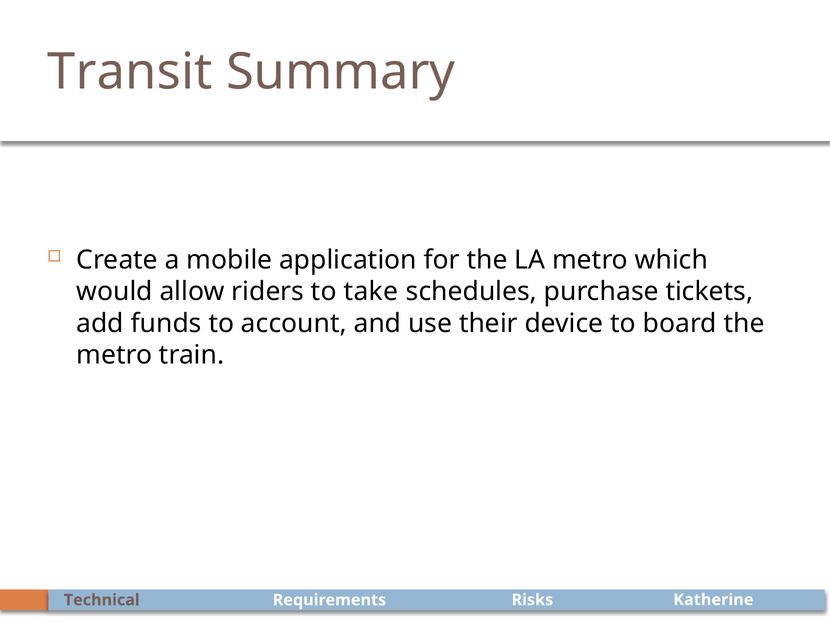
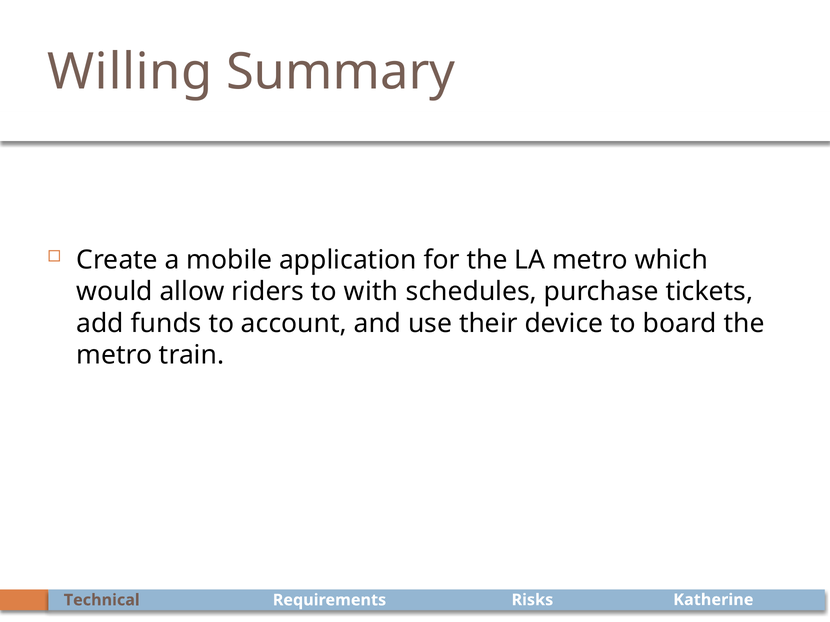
Transit: Transit -> Willing (130, 72)
take: take -> with (371, 292)
